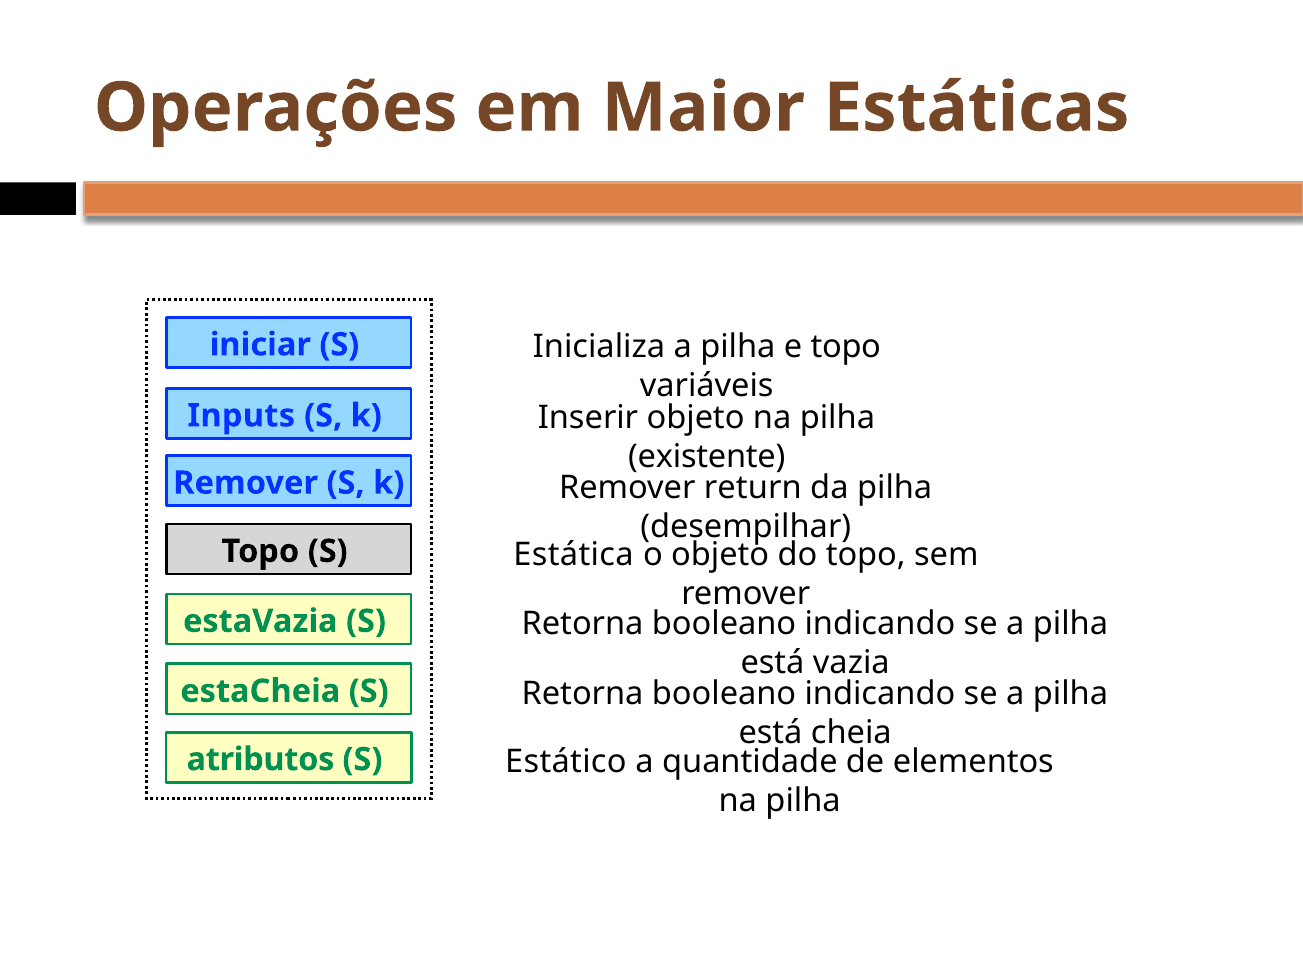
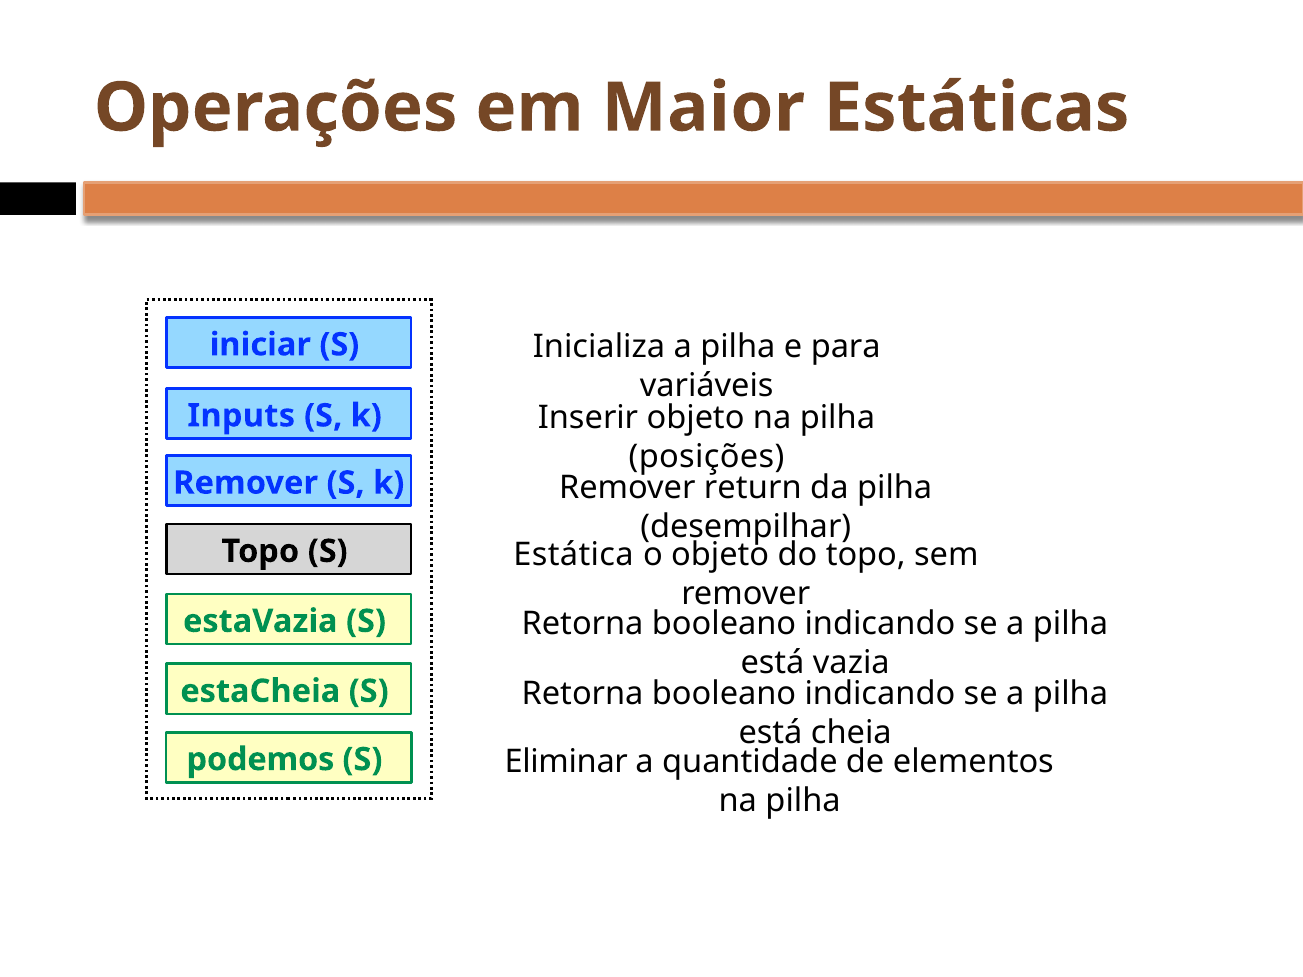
e topo: topo -> para (846, 347)
existente: existente -> posições (707, 457)
atributos: atributos -> podemos (260, 760)
Estático: Estático -> Eliminar (566, 762)
